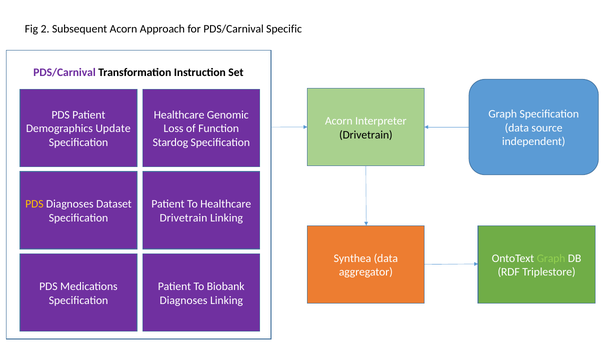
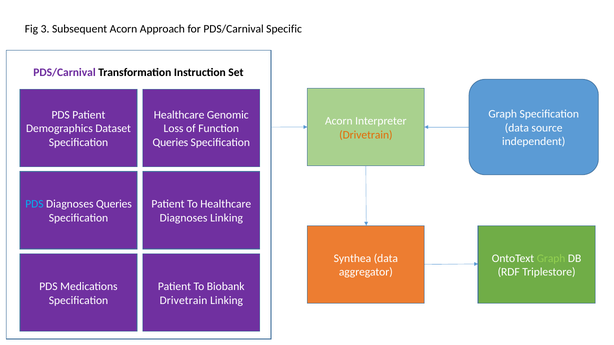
2: 2 -> 3 (45, 29)
Update: Update -> Dataset (113, 129)
Drivetrain colour: black -> orange (366, 135)
Stardog: Stardog -> Queries (170, 143)
PDS colour: yellow -> light blue (34, 204)
Diagnoses Dataset: Dataset -> Queries (114, 204)
Drivetrain: Drivetrain -> Diagnoses (184, 218)
Diagnoses: Diagnoses -> Drivetrain (184, 301)
